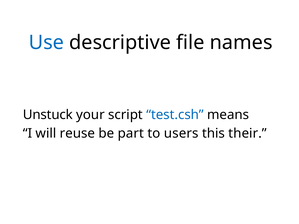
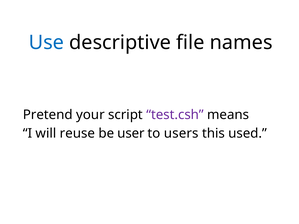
Unstuck: Unstuck -> Pretend (48, 115)
test.csh colour: blue -> purple (175, 115)
part: part -> user (131, 134)
their: their -> used (248, 134)
